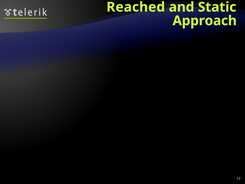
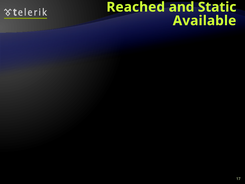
Approach: Approach -> Available (205, 21)
